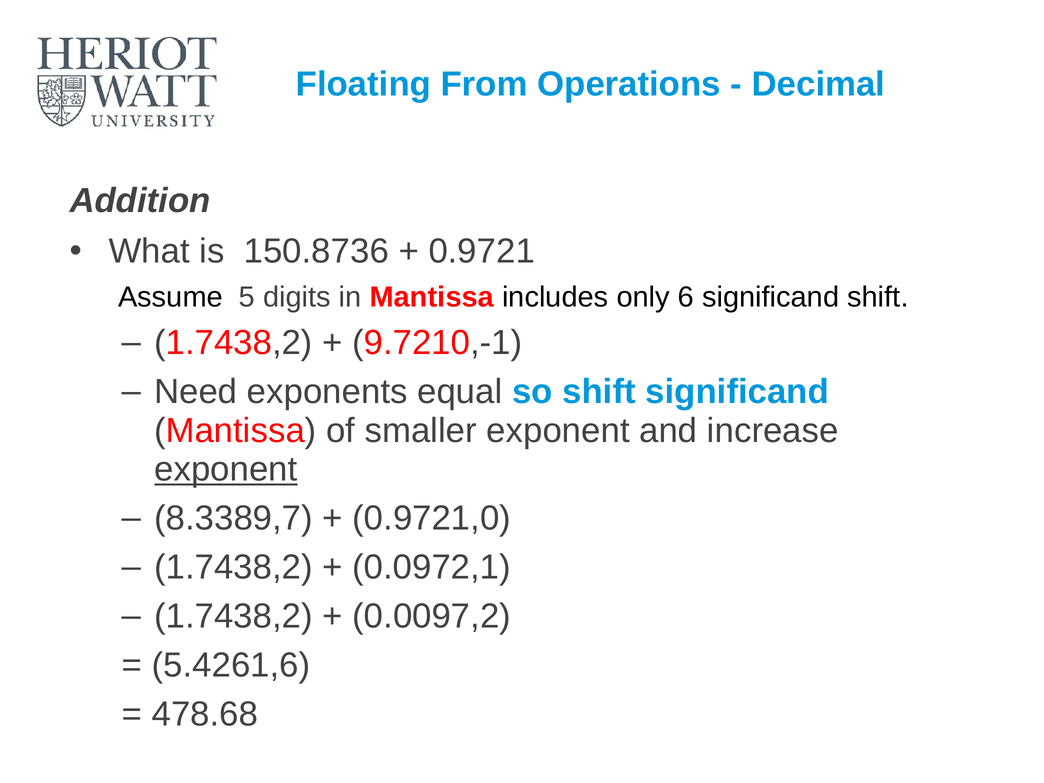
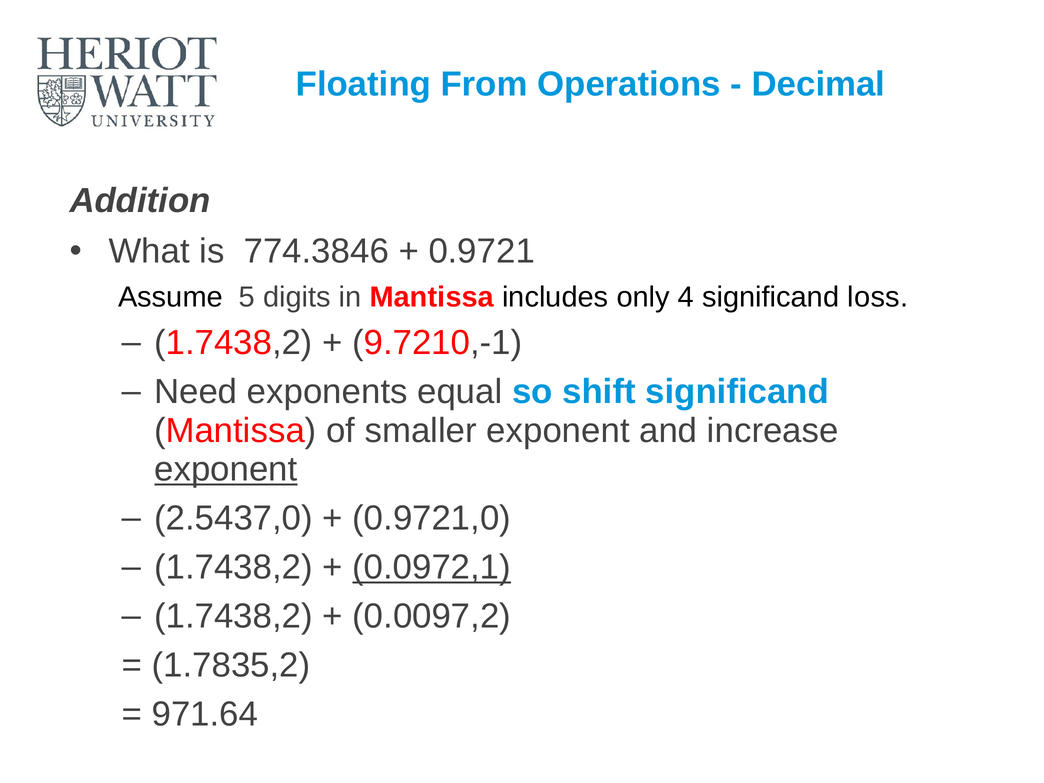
150.8736: 150.8736 -> 774.3846 (316, 251)
6: 6 -> 4 (686, 297)
significand shift: shift -> loss (878, 297)
8.3389,7: 8.3389,7 -> 2.5437,0 (234, 518)
0.0972,1 underline: none -> present (432, 567)
5.4261,6: 5.4261,6 -> 1.7835,2 (231, 665)
478.68: 478.68 -> 971.64 (205, 714)
